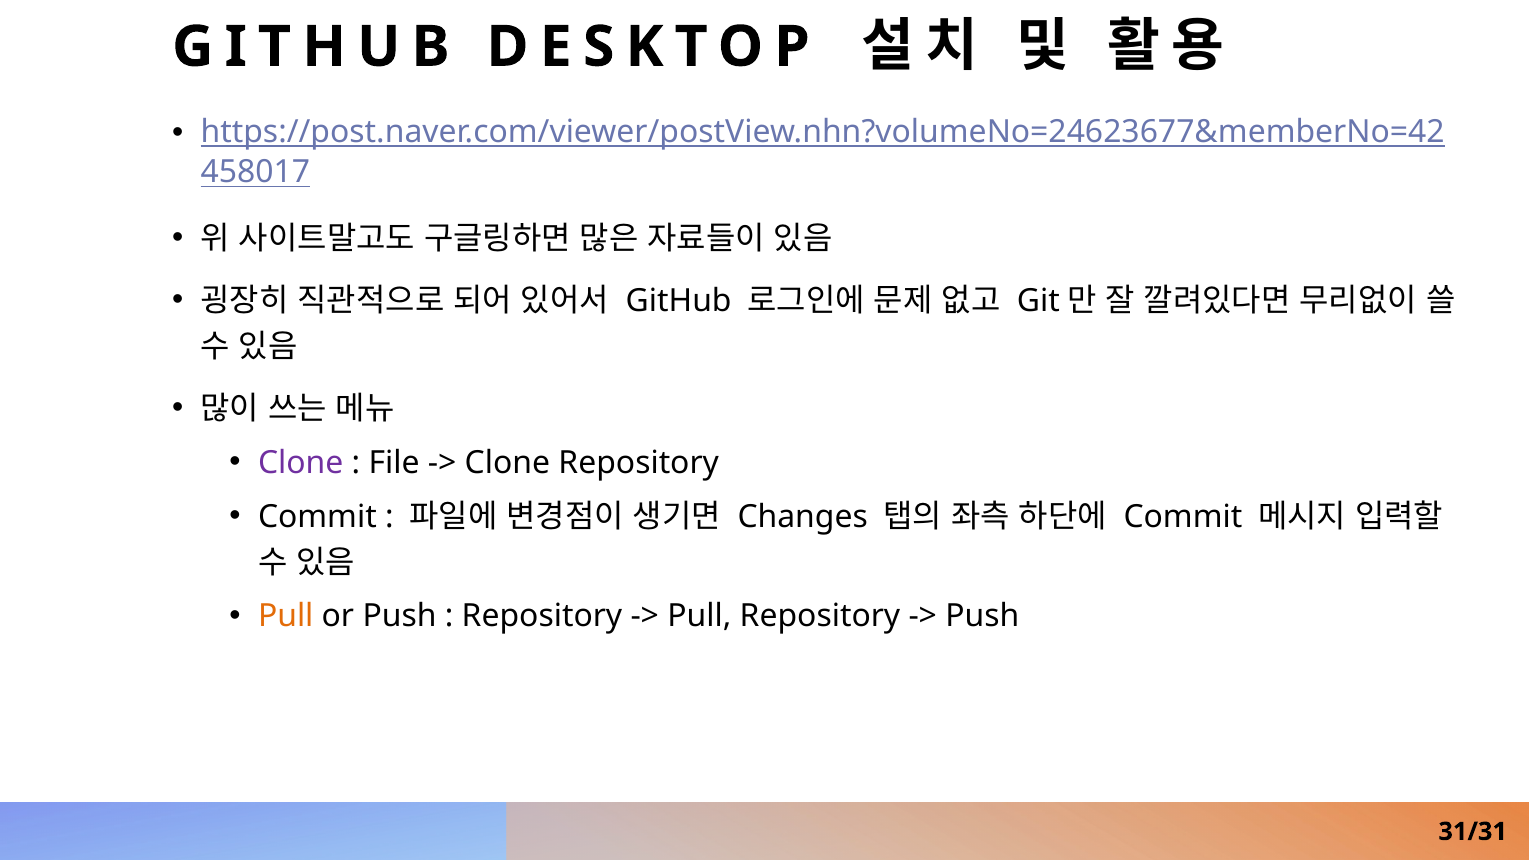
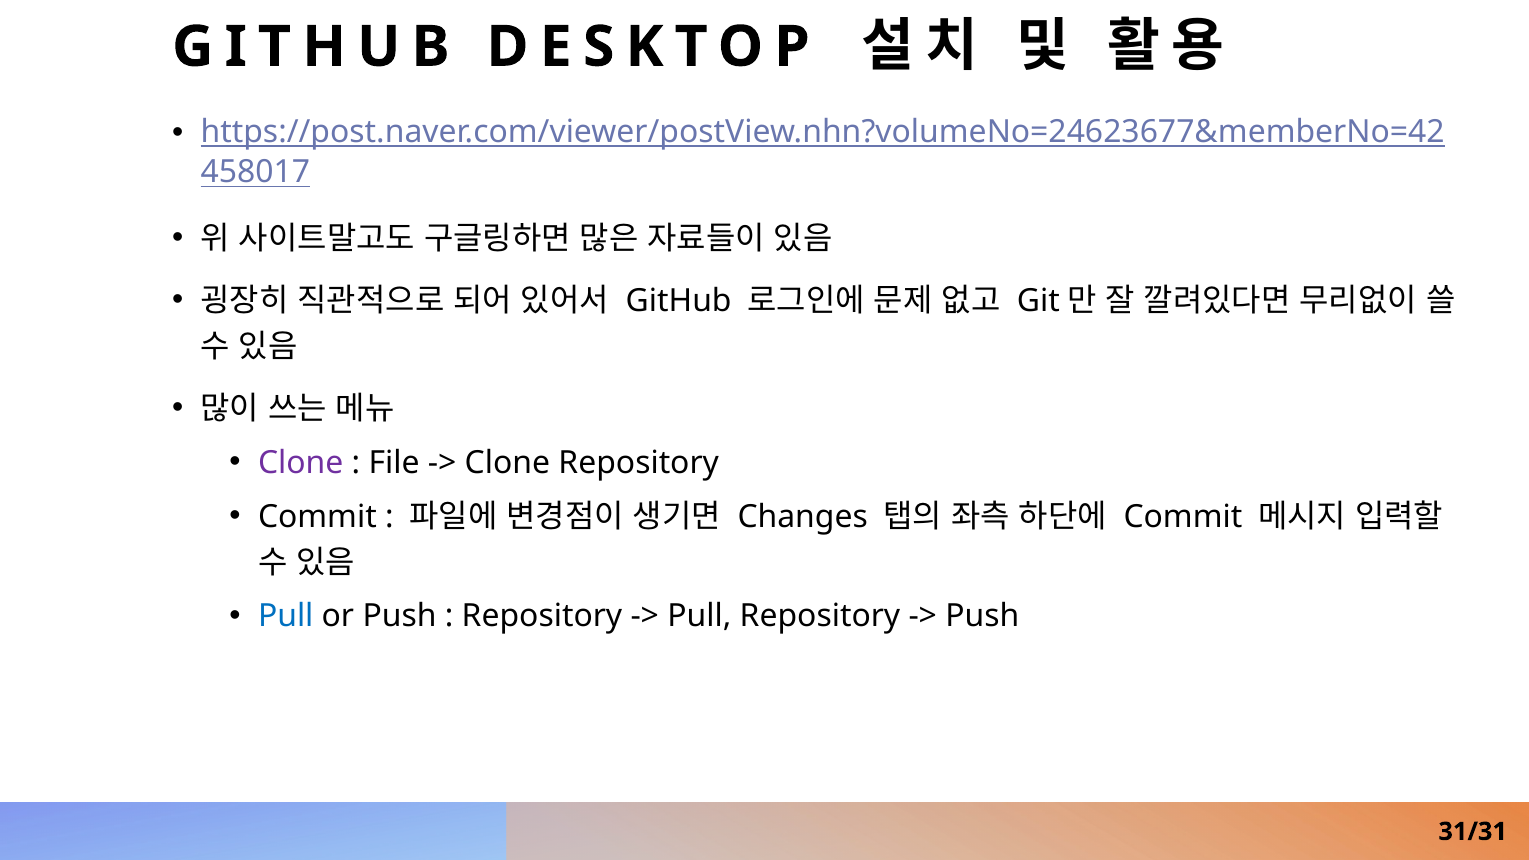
Pull colour: orange -> blue (286, 616)
